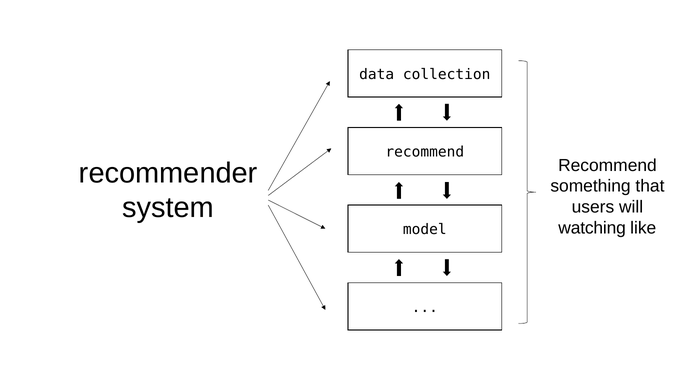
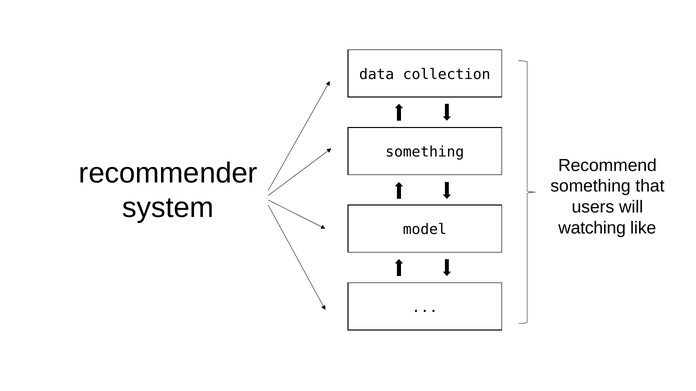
recommend: recommend -> something (425, 152)
